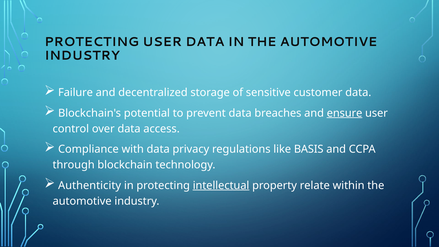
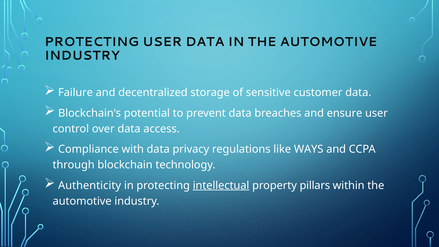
ensure underline: present -> none (345, 113)
BASIS: BASIS -> WAYS (309, 149)
relate: relate -> pillars (315, 185)
